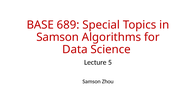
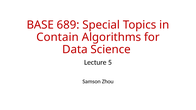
Samson: Samson -> Contain (58, 37)
